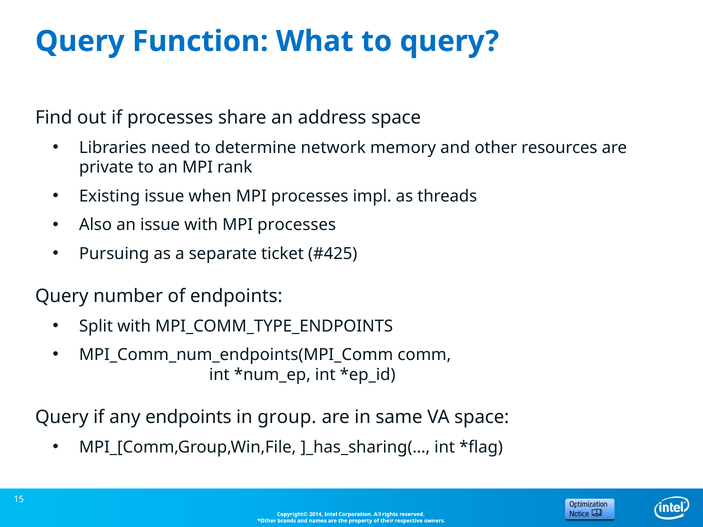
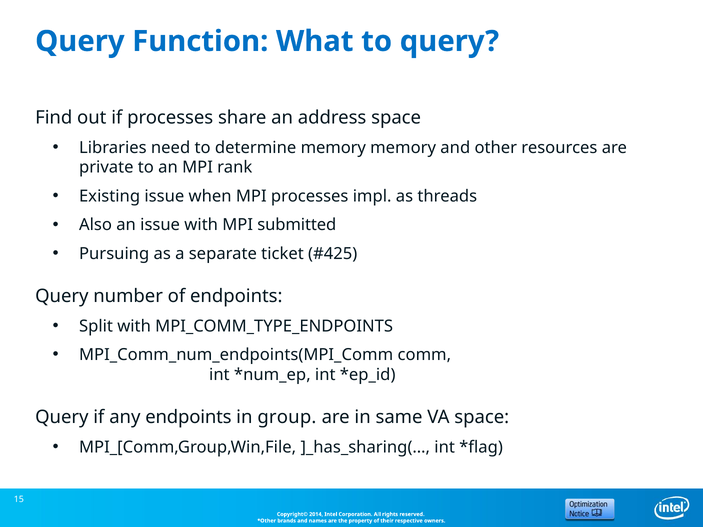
determine network: network -> memory (333, 148)
with MPI processes: processes -> submitted (297, 225)
